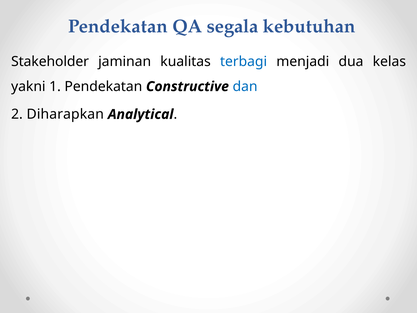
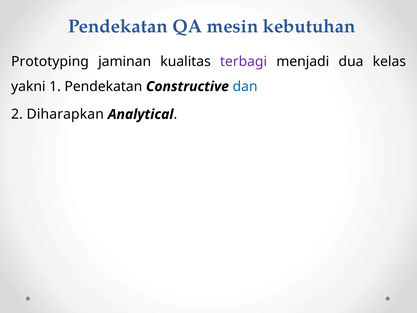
segala: segala -> mesin (233, 26)
Stakeholder: Stakeholder -> Prototyping (50, 61)
terbagi colour: blue -> purple (244, 61)
